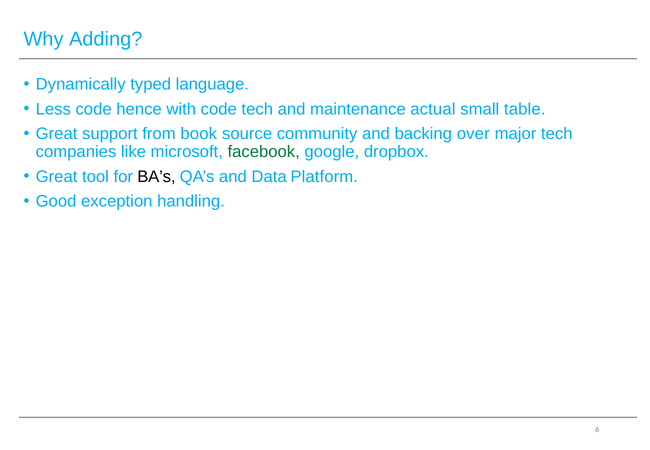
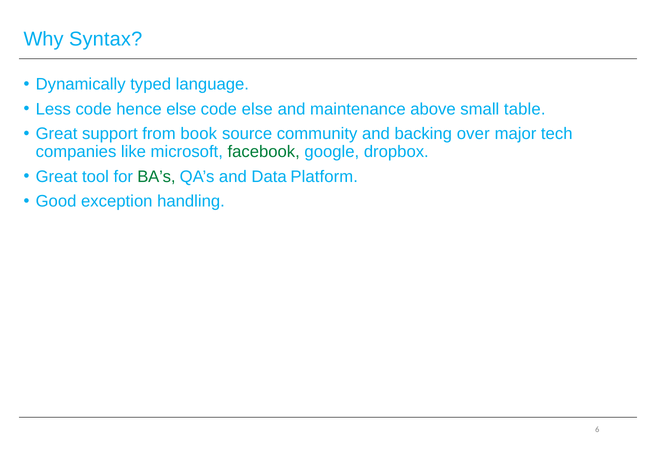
Adding: Adding -> Syntax (106, 39)
hence with: with -> else (181, 109)
code tech: tech -> else (257, 109)
actual: actual -> above (433, 109)
BA’s colour: black -> green (156, 177)
